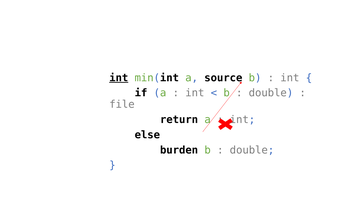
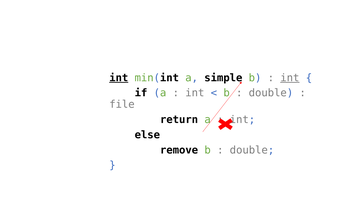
source: source -> simple (223, 78)
int underline: none -> present (290, 78)
burden: burden -> remove (179, 150)
